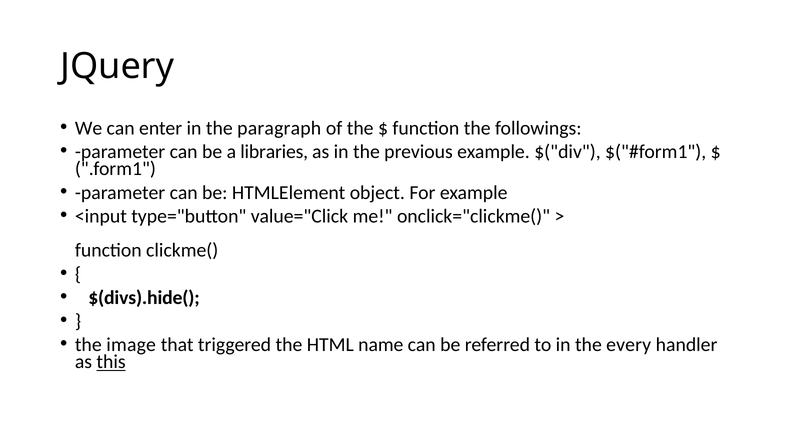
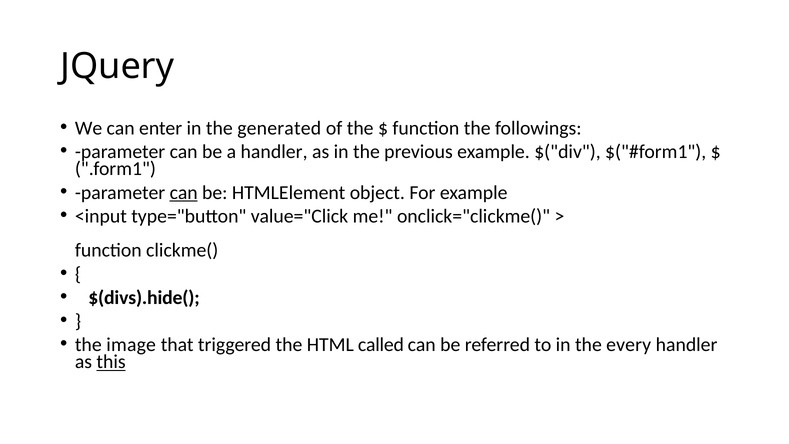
paragraph: paragraph -> generated (279, 128)
a libraries: libraries -> handler (274, 152)
can underline: none -> present (184, 193)
name: name -> called (381, 345)
